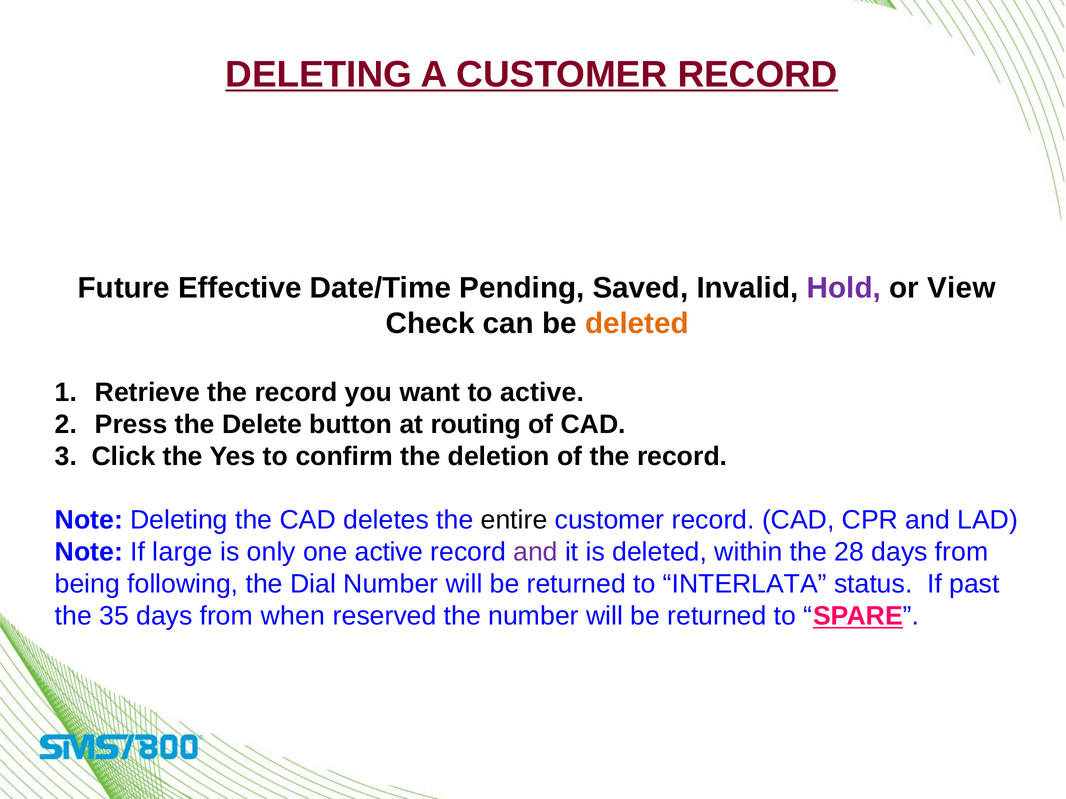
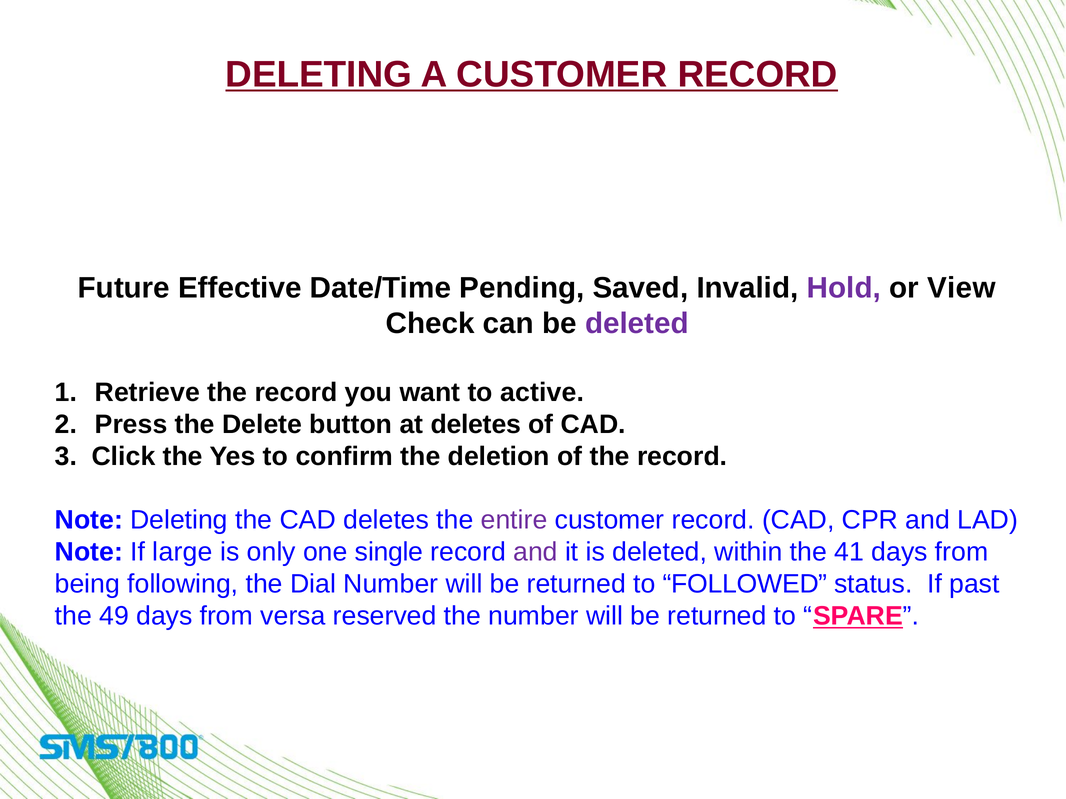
deleted colour: orange -> purple (637, 323)
at routing: routing -> deletes (476, 425)
entire colour: black -> purple (514, 521)
one active: active -> single (389, 552)
28: 28 -> 41 (849, 552)
INTERLATA: INTERLATA -> FOLLOWED (745, 584)
35: 35 -> 49 (114, 616)
when: when -> versa (293, 616)
